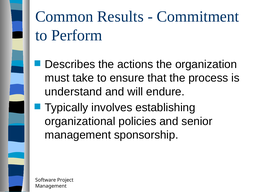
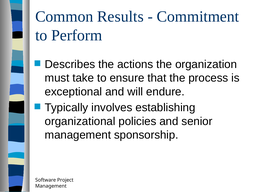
understand: understand -> exceptional (73, 91)
